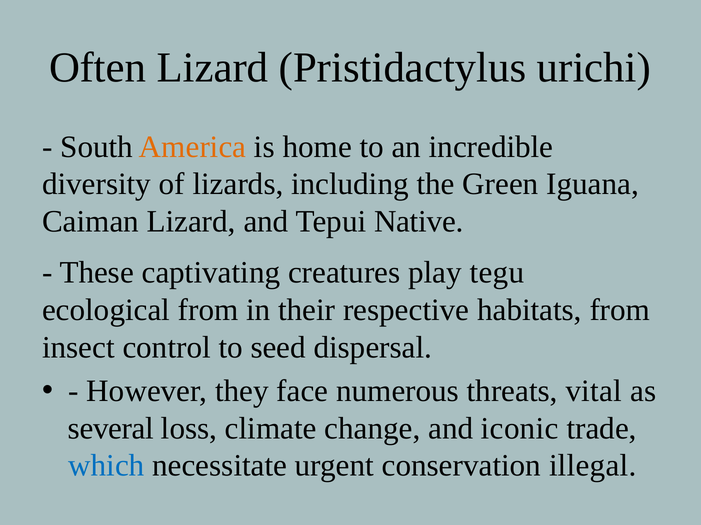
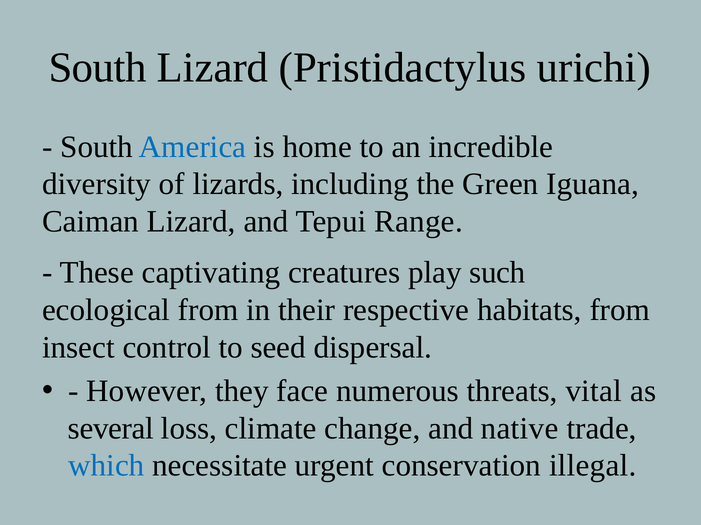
Often: Often -> South (98, 68)
America colour: orange -> blue (193, 147)
Native: Native -> Range (418, 222)
tegu: tegu -> such (497, 273)
iconic: iconic -> native (520, 429)
